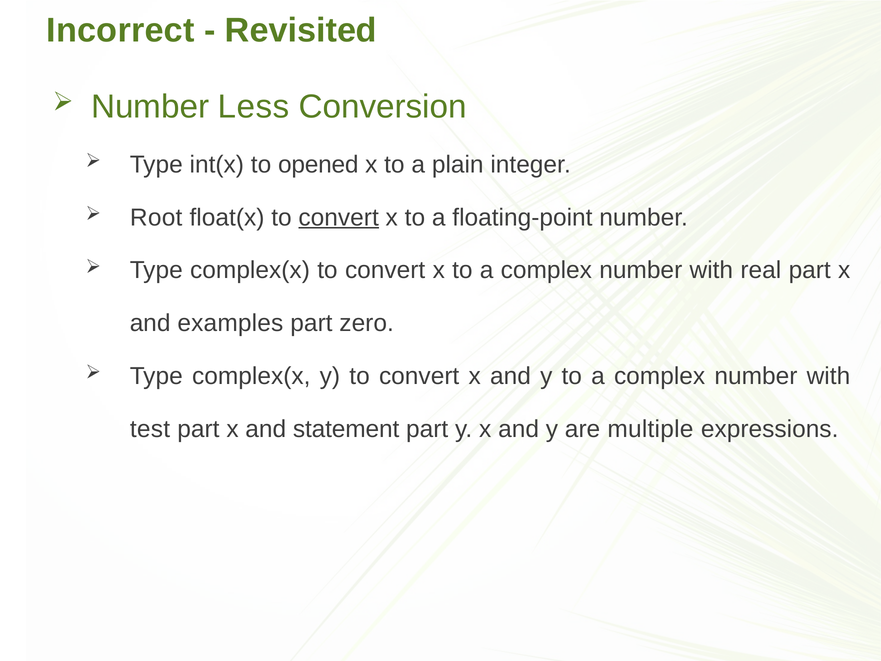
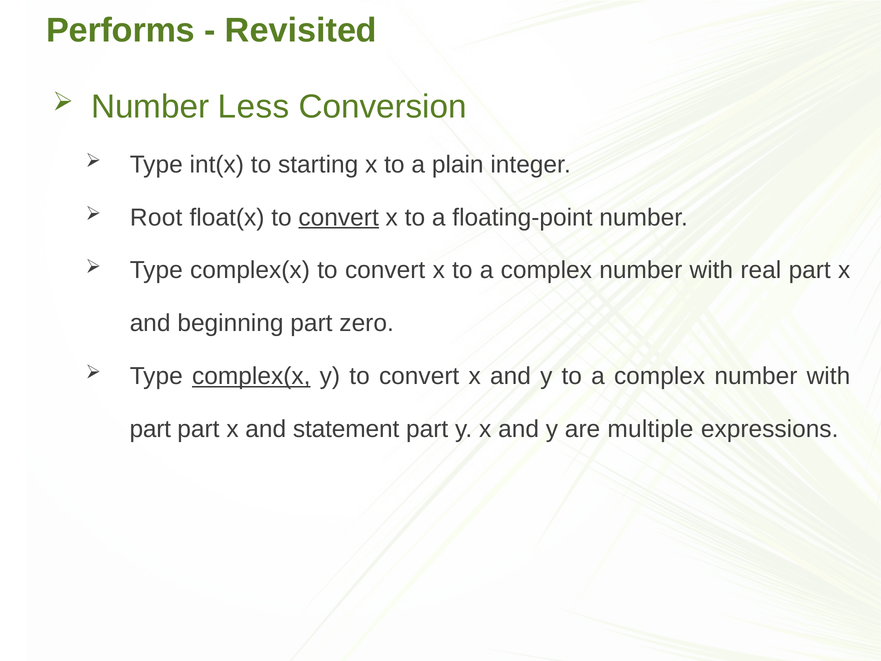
Incorrect: Incorrect -> Performs (121, 30)
opened: opened -> starting (318, 164)
examples: examples -> beginning (230, 323)
complex(x underline: none -> present (251, 376)
test: test -> part (150, 429)
